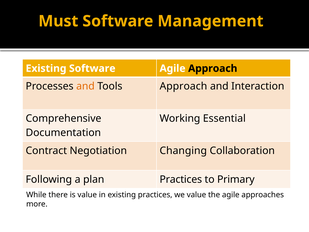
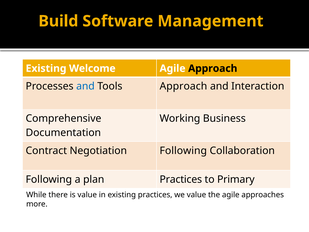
Must: Must -> Build (58, 21)
Existing Software: Software -> Welcome (92, 68)
and colour: orange -> blue (85, 86)
Essential: Essential -> Business (224, 118)
Negotiation Changing: Changing -> Following (183, 151)
